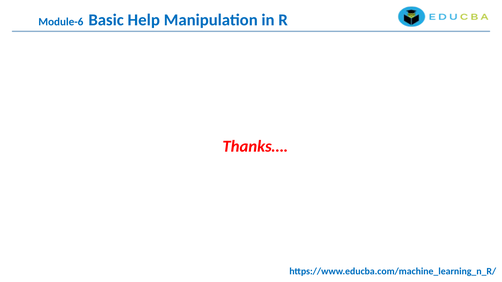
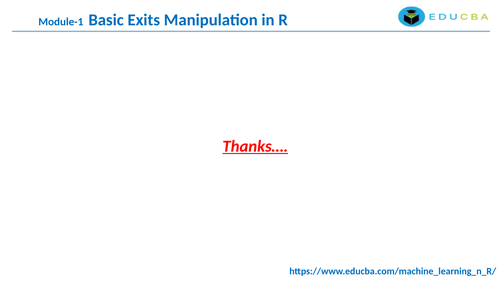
Module-6: Module-6 -> Module-1 (61, 22)
Help: Help -> Exits (144, 20)
Thanks… underline: none -> present (255, 146)
